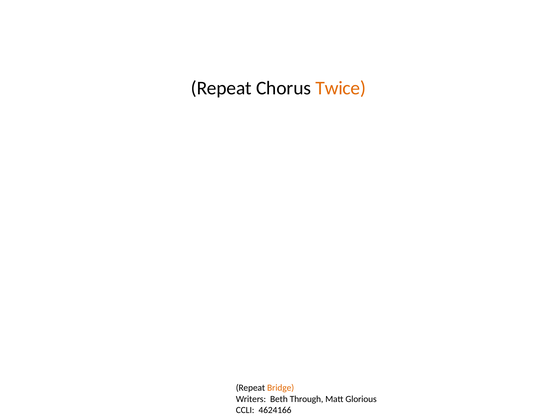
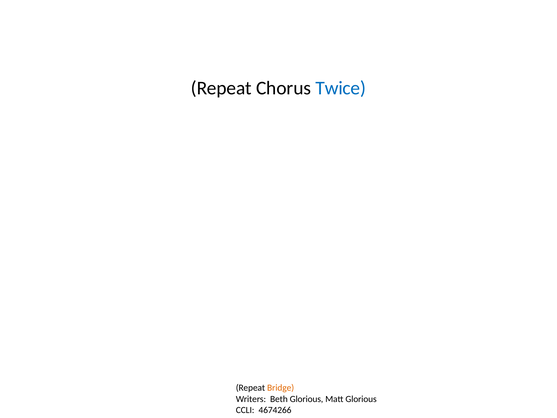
Twice colour: orange -> blue (341, 88)
Beth Through: Through -> Glorious (307, 399)
4624166: 4624166 -> 4674266 (275, 410)
